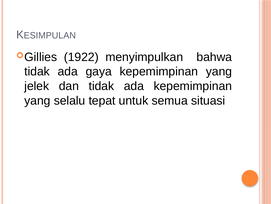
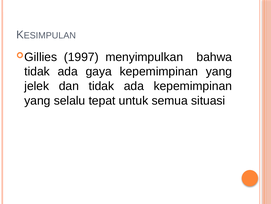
1922: 1922 -> 1997 (81, 57)
